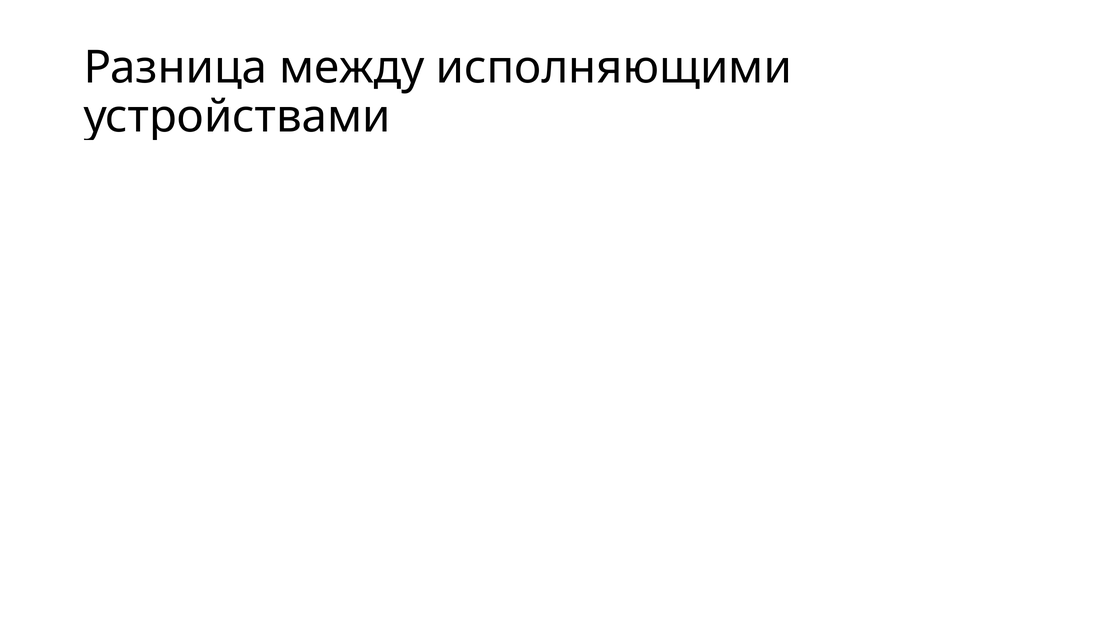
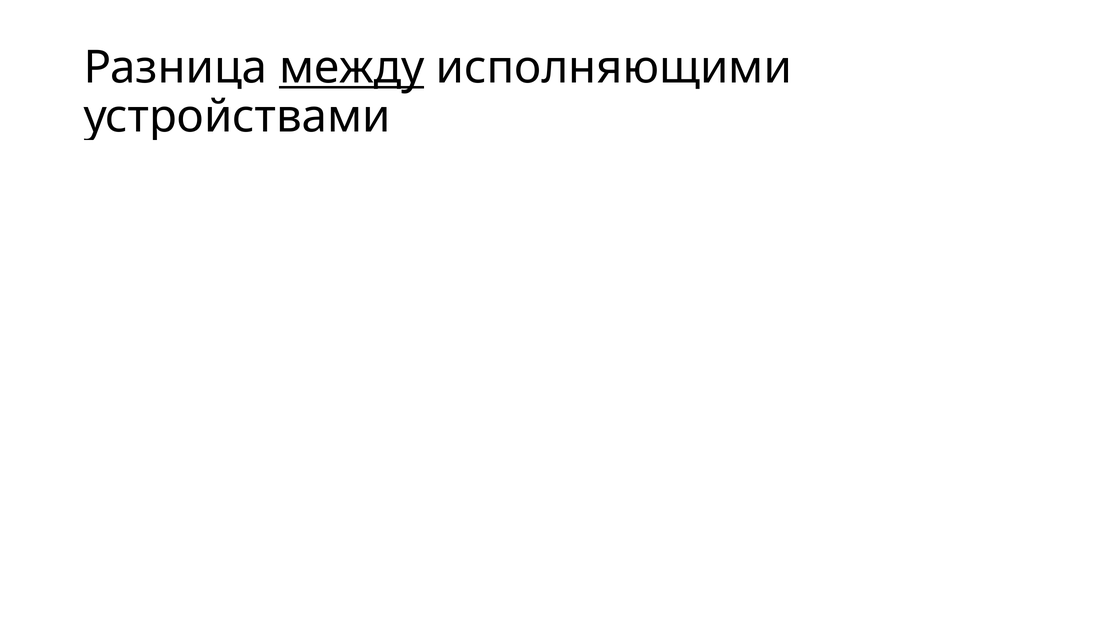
между underline: none -> present (352, 67)
